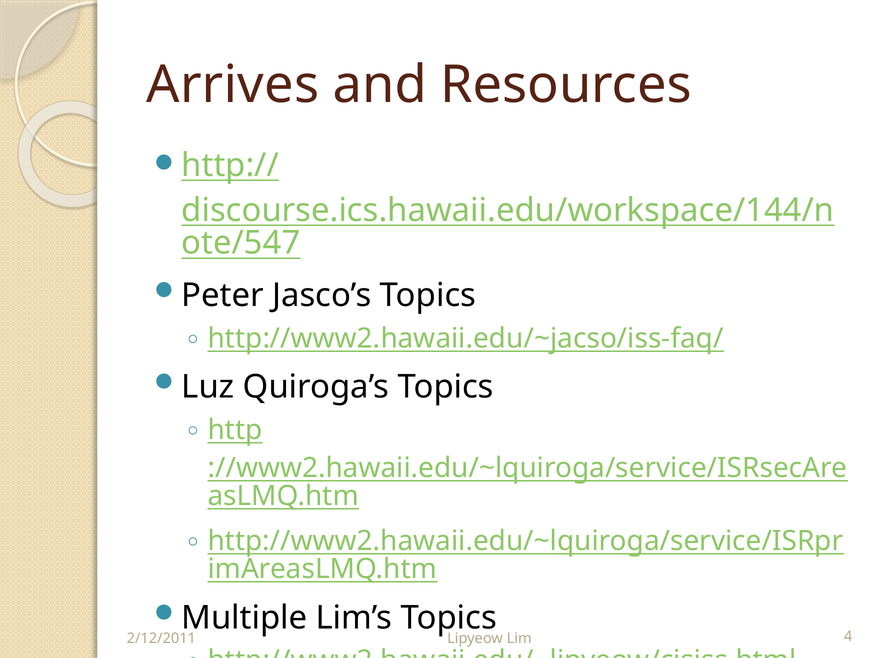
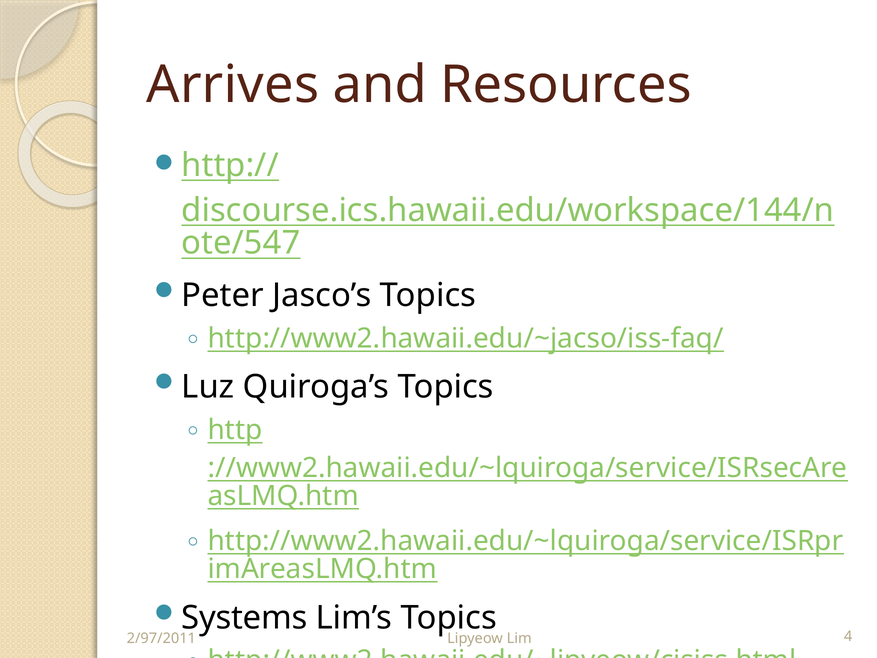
Multiple: Multiple -> Systems (244, 618)
2/12/2011: 2/12/2011 -> 2/97/2011 (161, 638)
